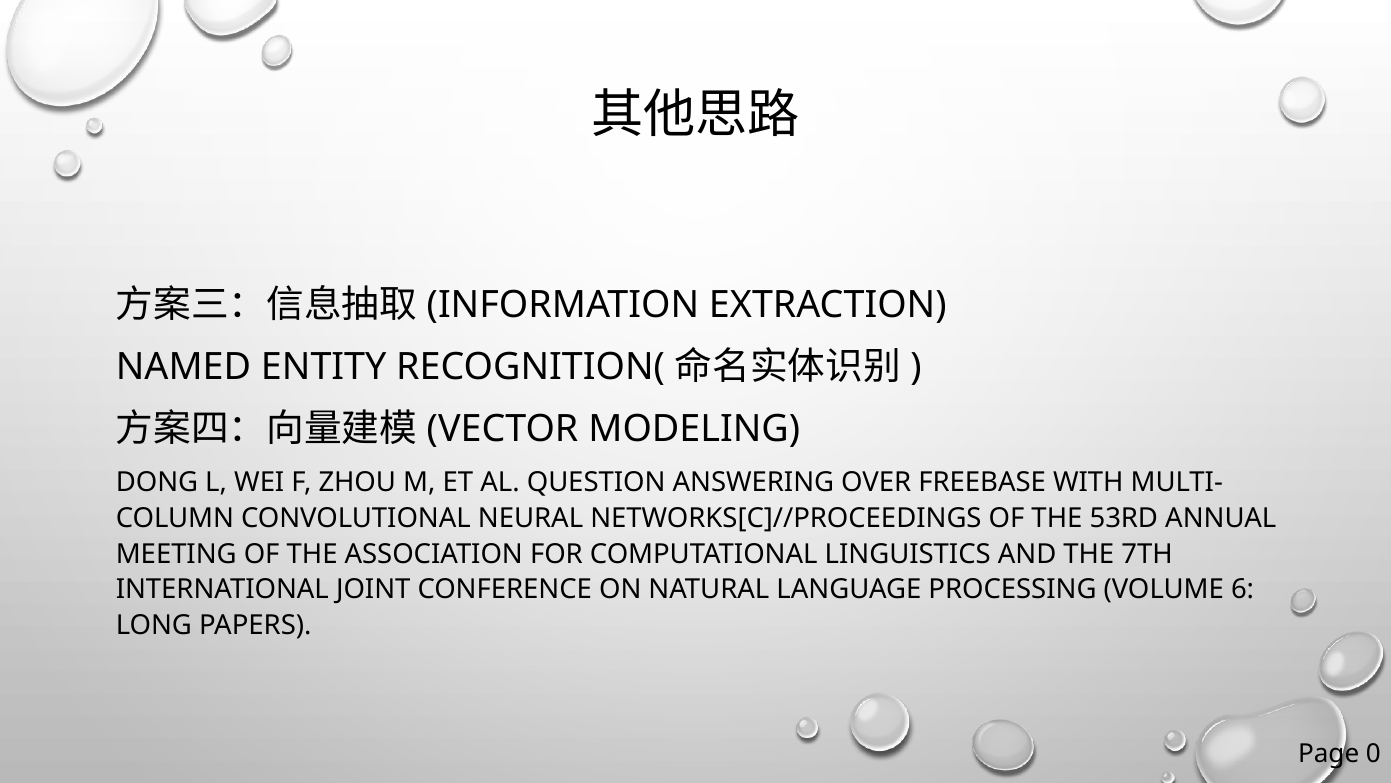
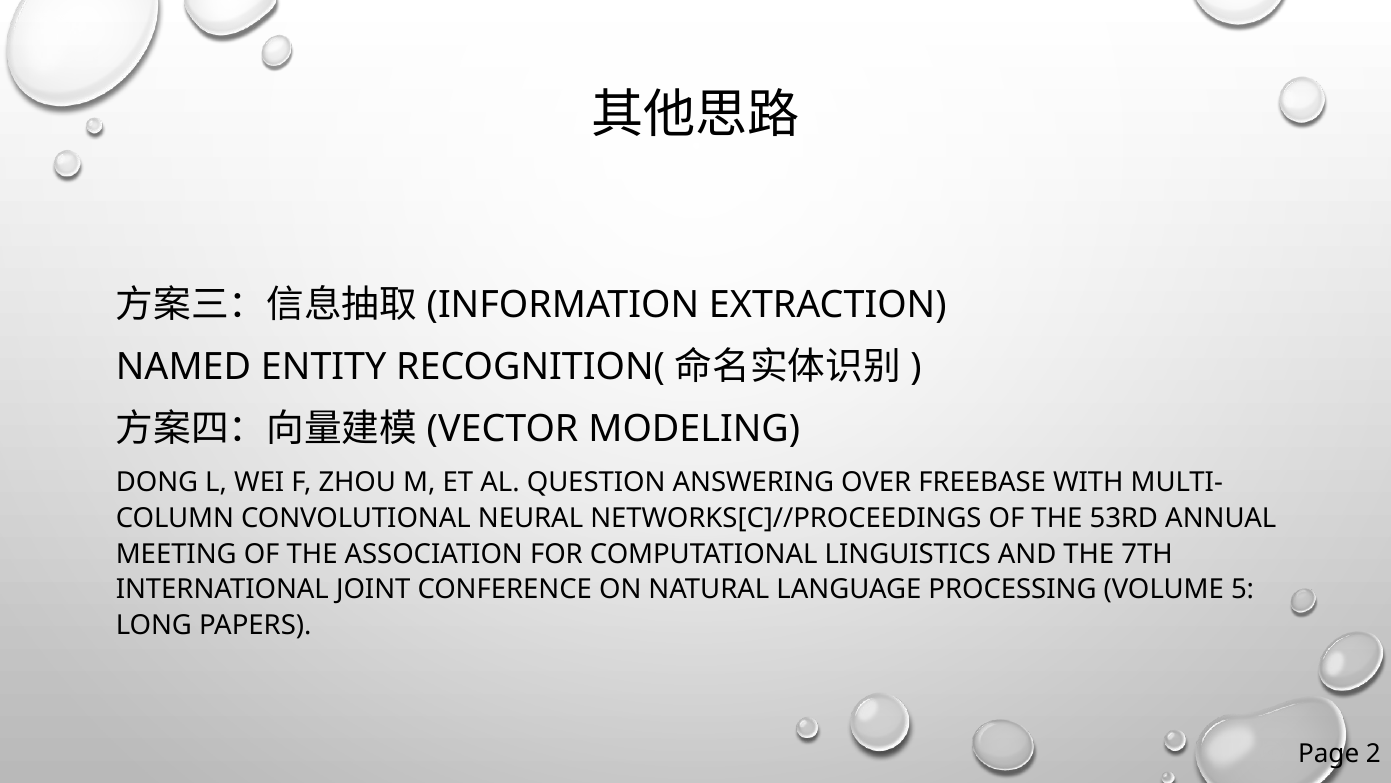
6: 6 -> 5 (1243, 589)
0: 0 -> 2 (1373, 753)
